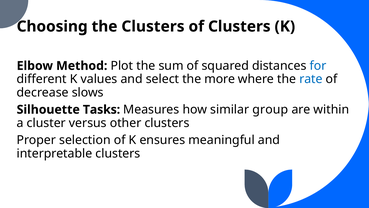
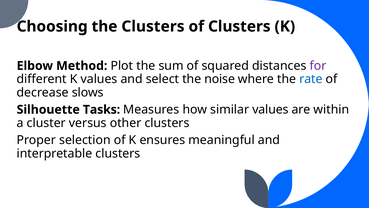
for colour: blue -> purple (318, 66)
more: more -> noise (220, 79)
similar group: group -> values (270, 109)
